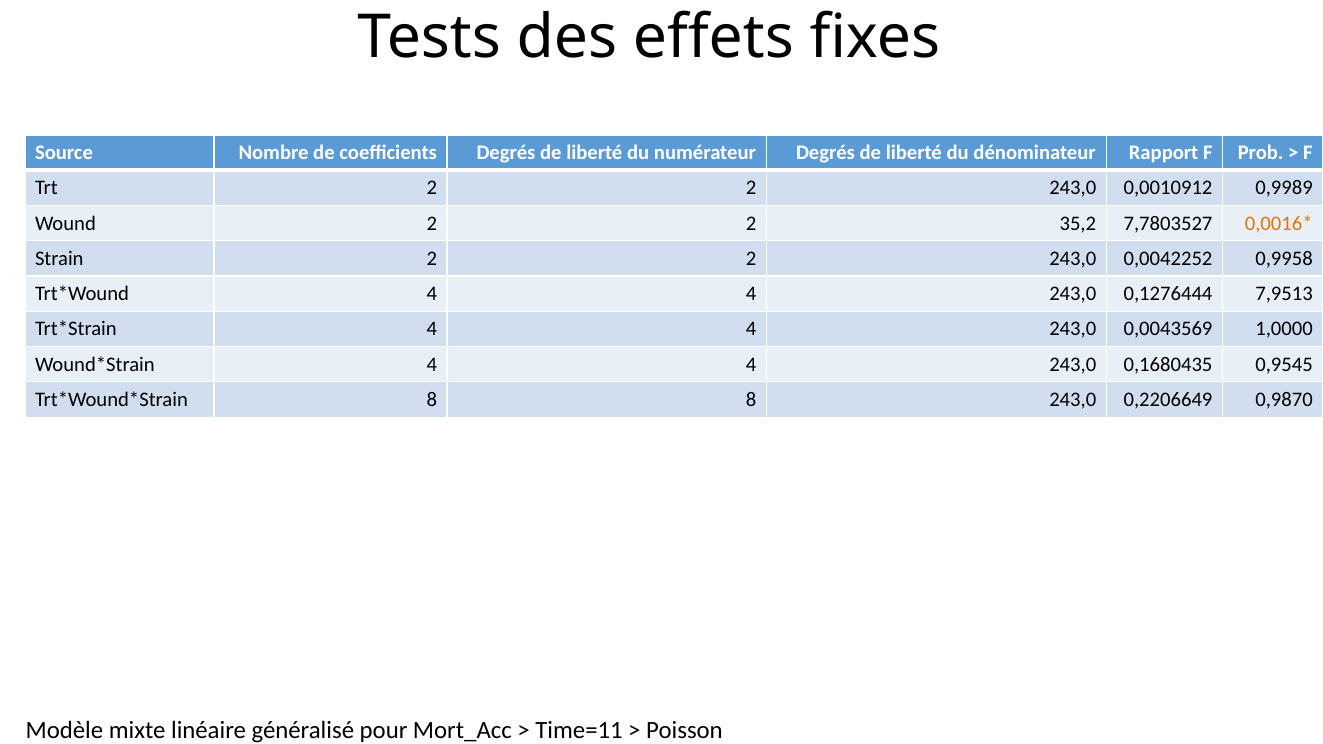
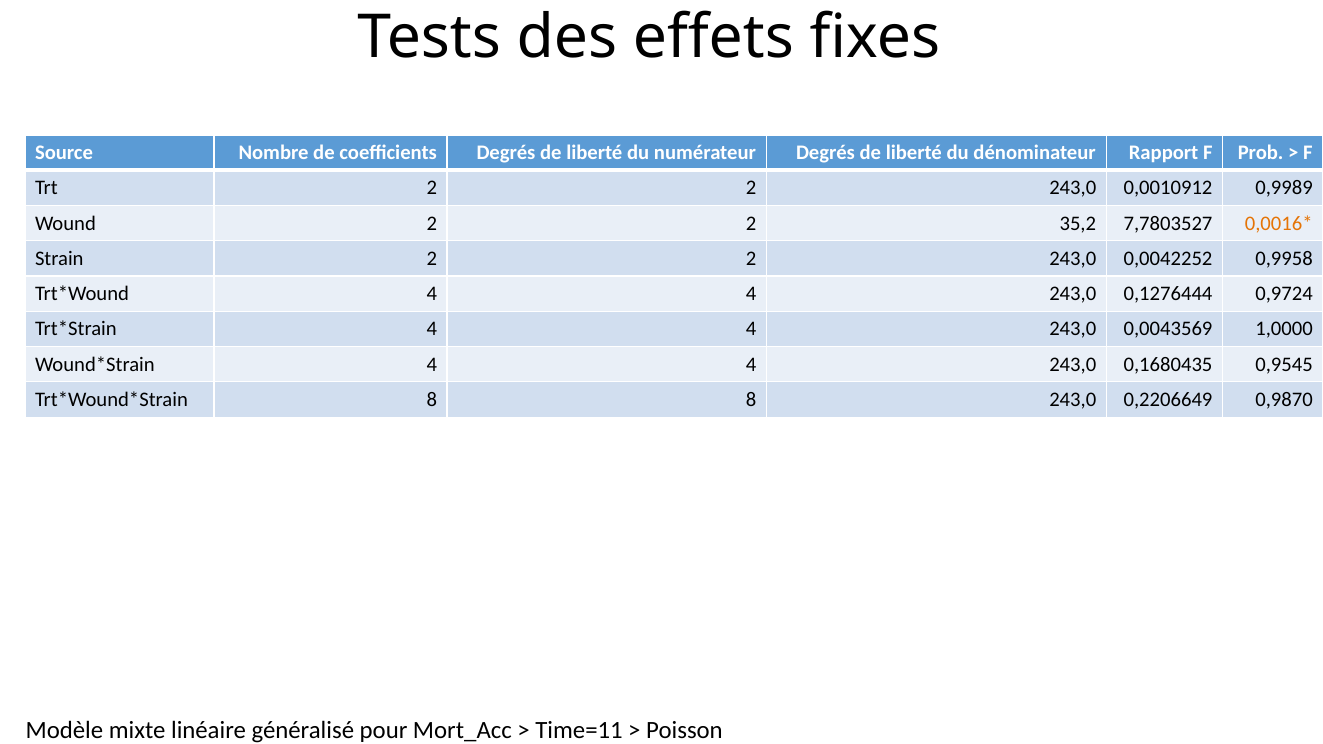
7,9513: 7,9513 -> 0,9724 (1284, 294)
